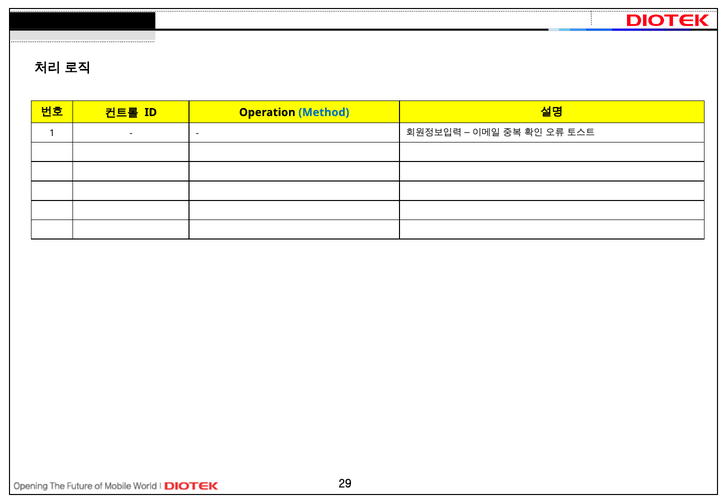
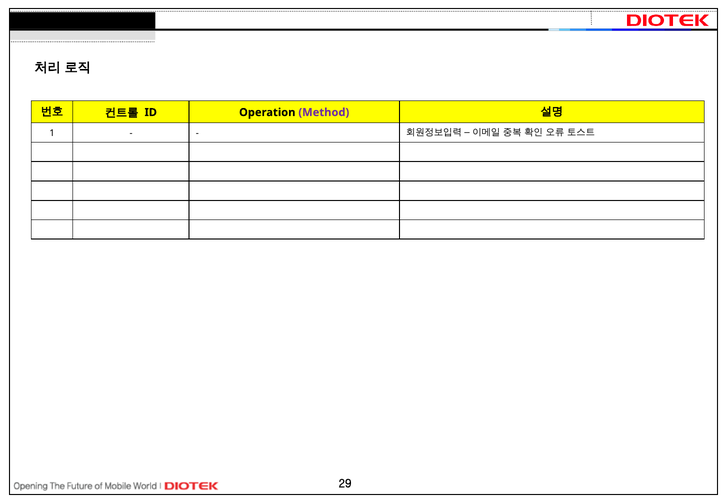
Method colour: blue -> purple (324, 112)
